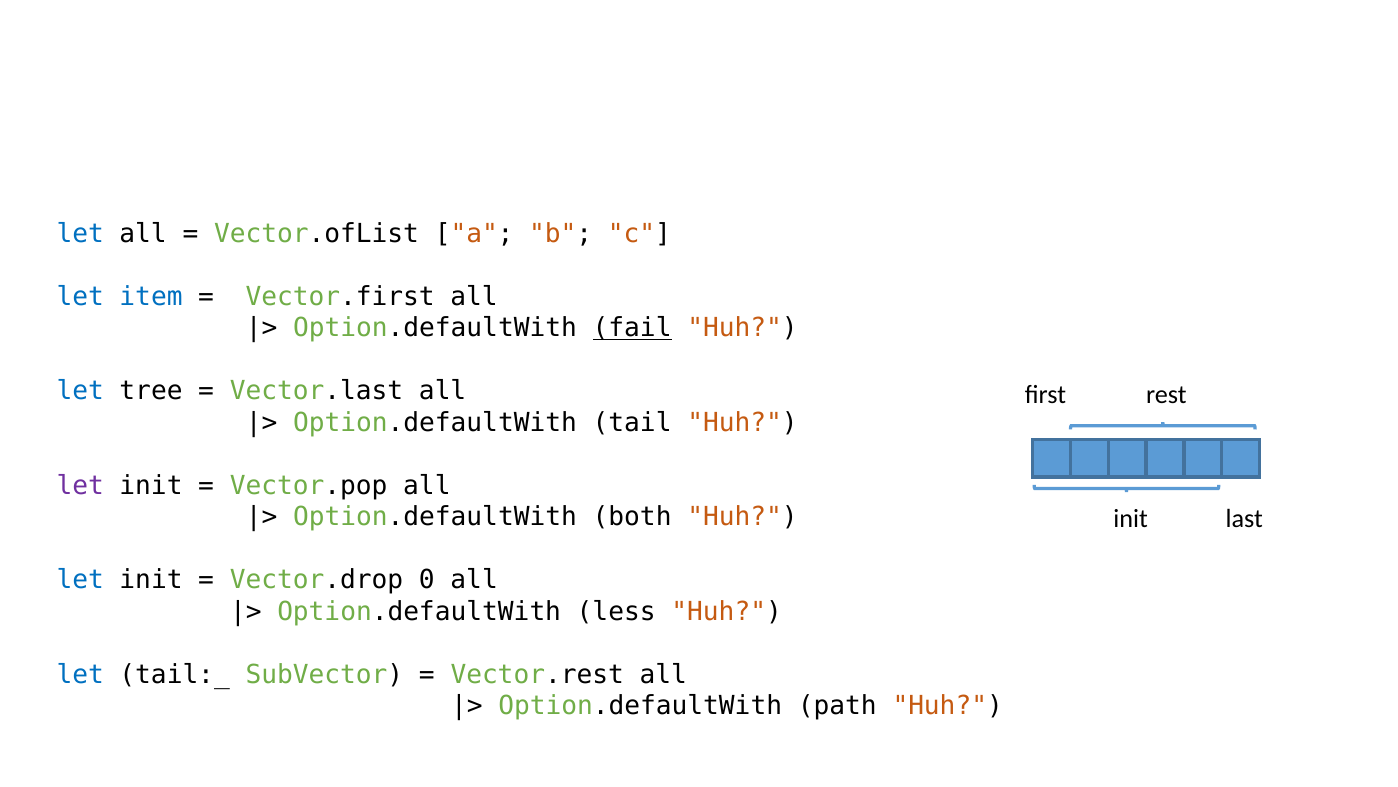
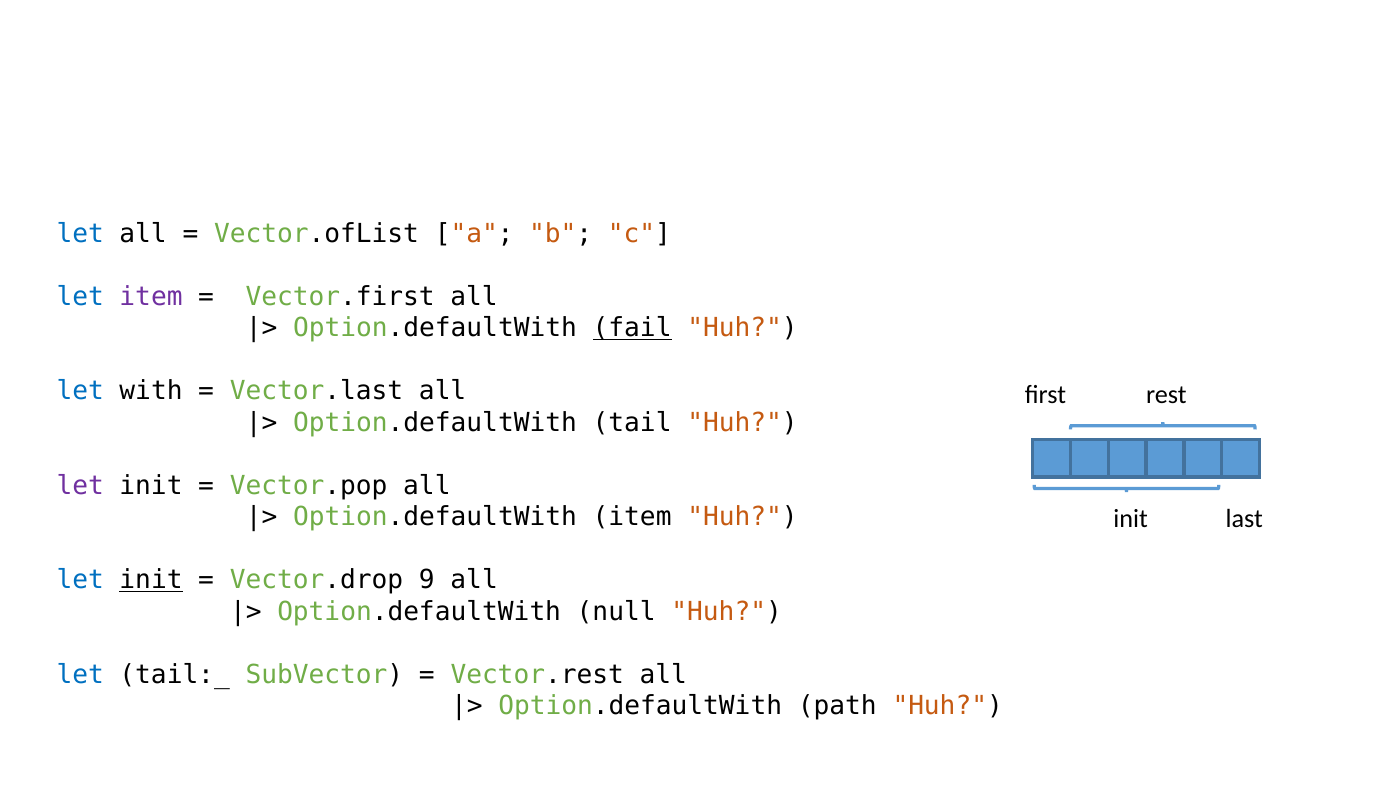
item colour: blue -> purple (151, 296)
tree: tree -> with (151, 391)
Option.defaultWith both: both -> item (632, 517)
init underline: none -> present (151, 580)
0: 0 -> 9 (427, 580)
less: less -> null (616, 611)
